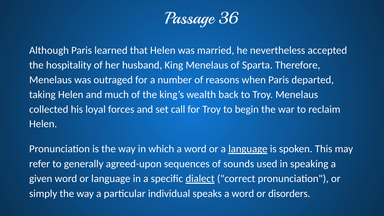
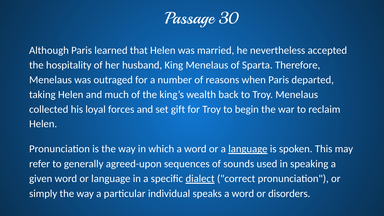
36: 36 -> 30 (229, 18)
call: call -> gift (178, 109)
